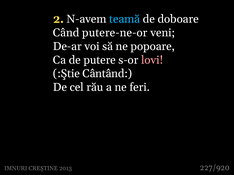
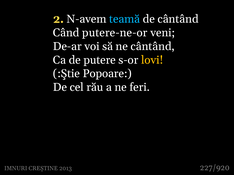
de doboare: doboare -> cântând (178, 19)
ne popoare: popoare -> cântând (153, 46)
lovi colour: pink -> yellow (152, 60)
Cântând: Cântând -> Popoare (107, 74)
